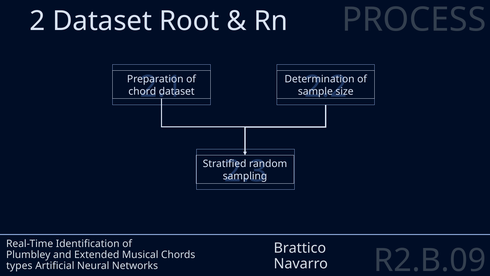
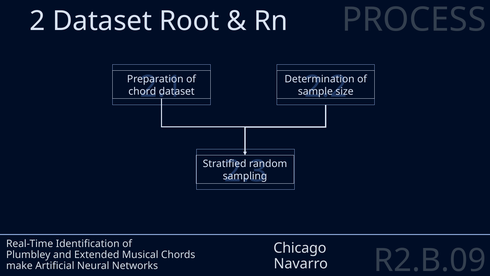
Brattico: Brattico -> Chicago (300, 248)
types: types -> make (19, 266)
